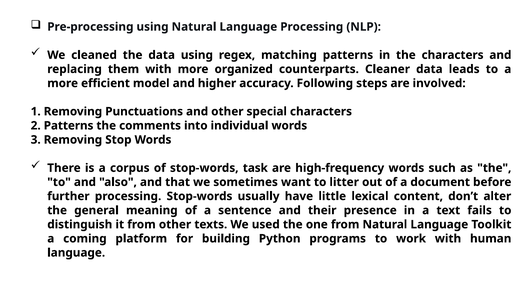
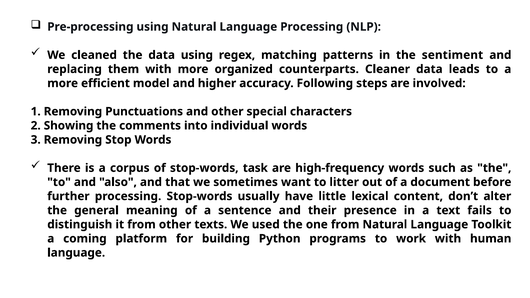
the characters: characters -> sentiment (452, 55)
2 Patterns: Patterns -> Showing (69, 126)
